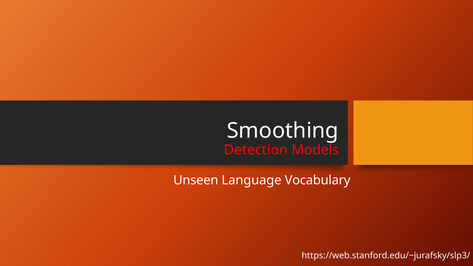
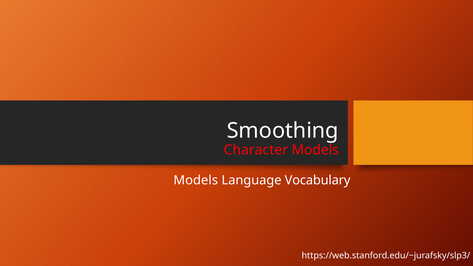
Detection: Detection -> Character (256, 150)
Unseen: Unseen -> Models (196, 180)
